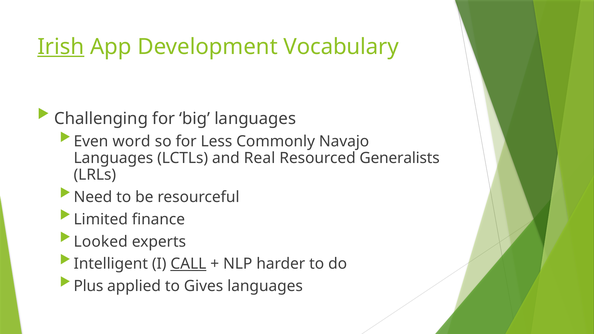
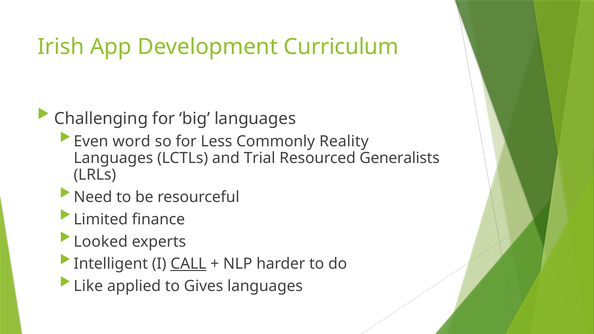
Irish underline: present -> none (61, 47)
Vocabulary: Vocabulary -> Curriculum (341, 47)
Navajo: Navajo -> Reality (344, 141)
Real: Real -> Trial (260, 158)
Plus: Plus -> Like (88, 286)
